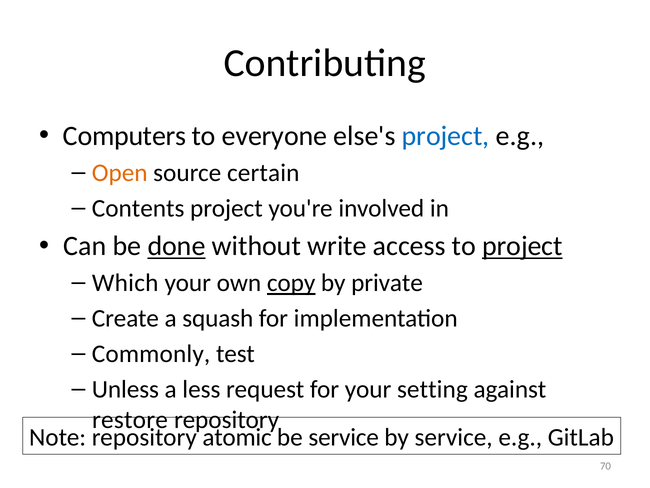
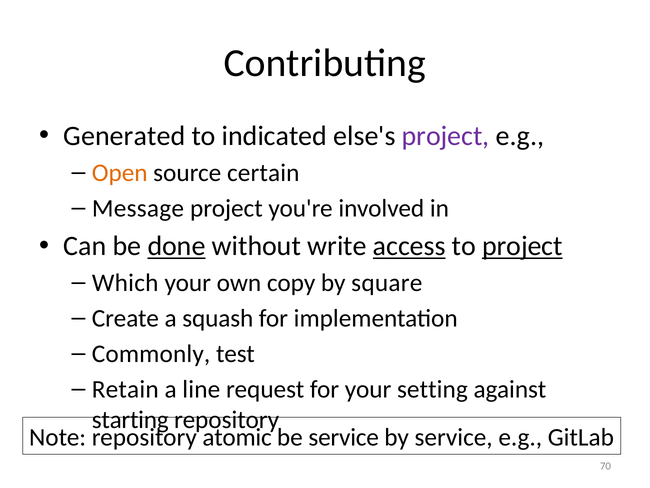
Computers: Computers -> Generated (124, 136)
everyone: everyone -> indicated (274, 136)
project colour: blue -> purple (446, 136)
Contents: Contents -> Message (138, 208)
access underline: none -> present (409, 246)
copy underline: present -> none (291, 283)
private: private -> square (387, 283)
Unless: Unless -> Retain (125, 389)
less: less -> line (201, 389)
restore: restore -> starting (130, 419)
